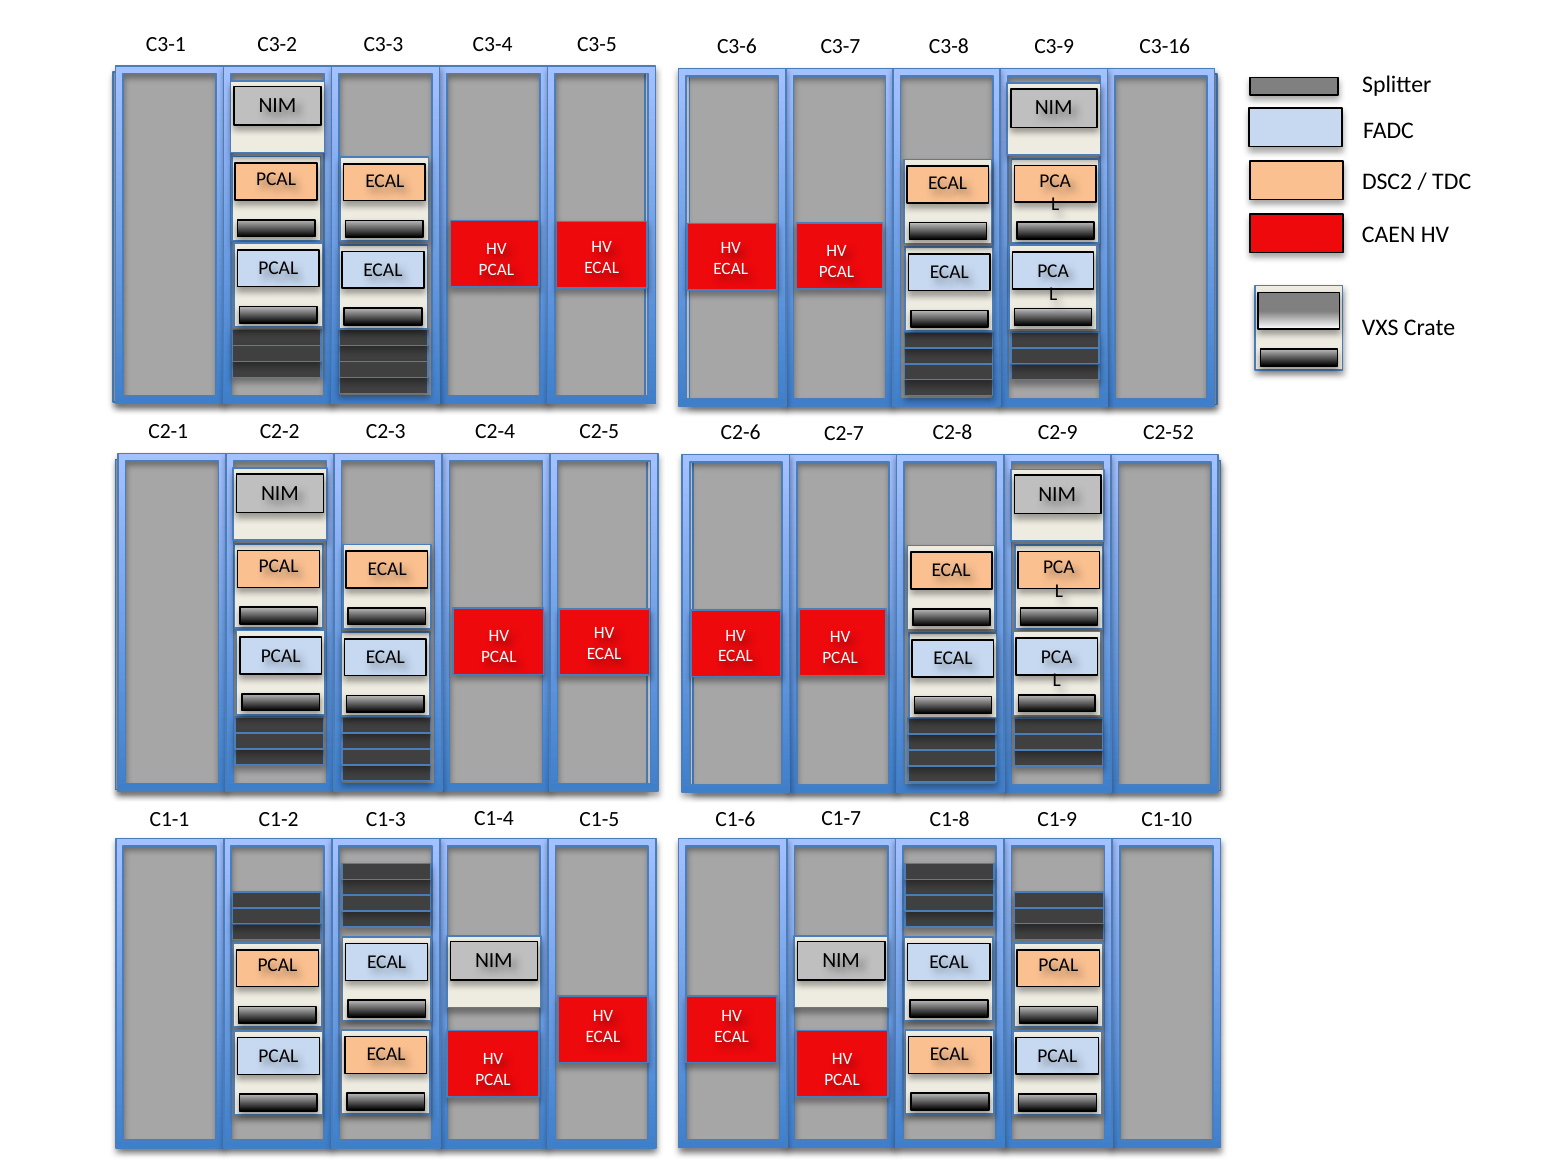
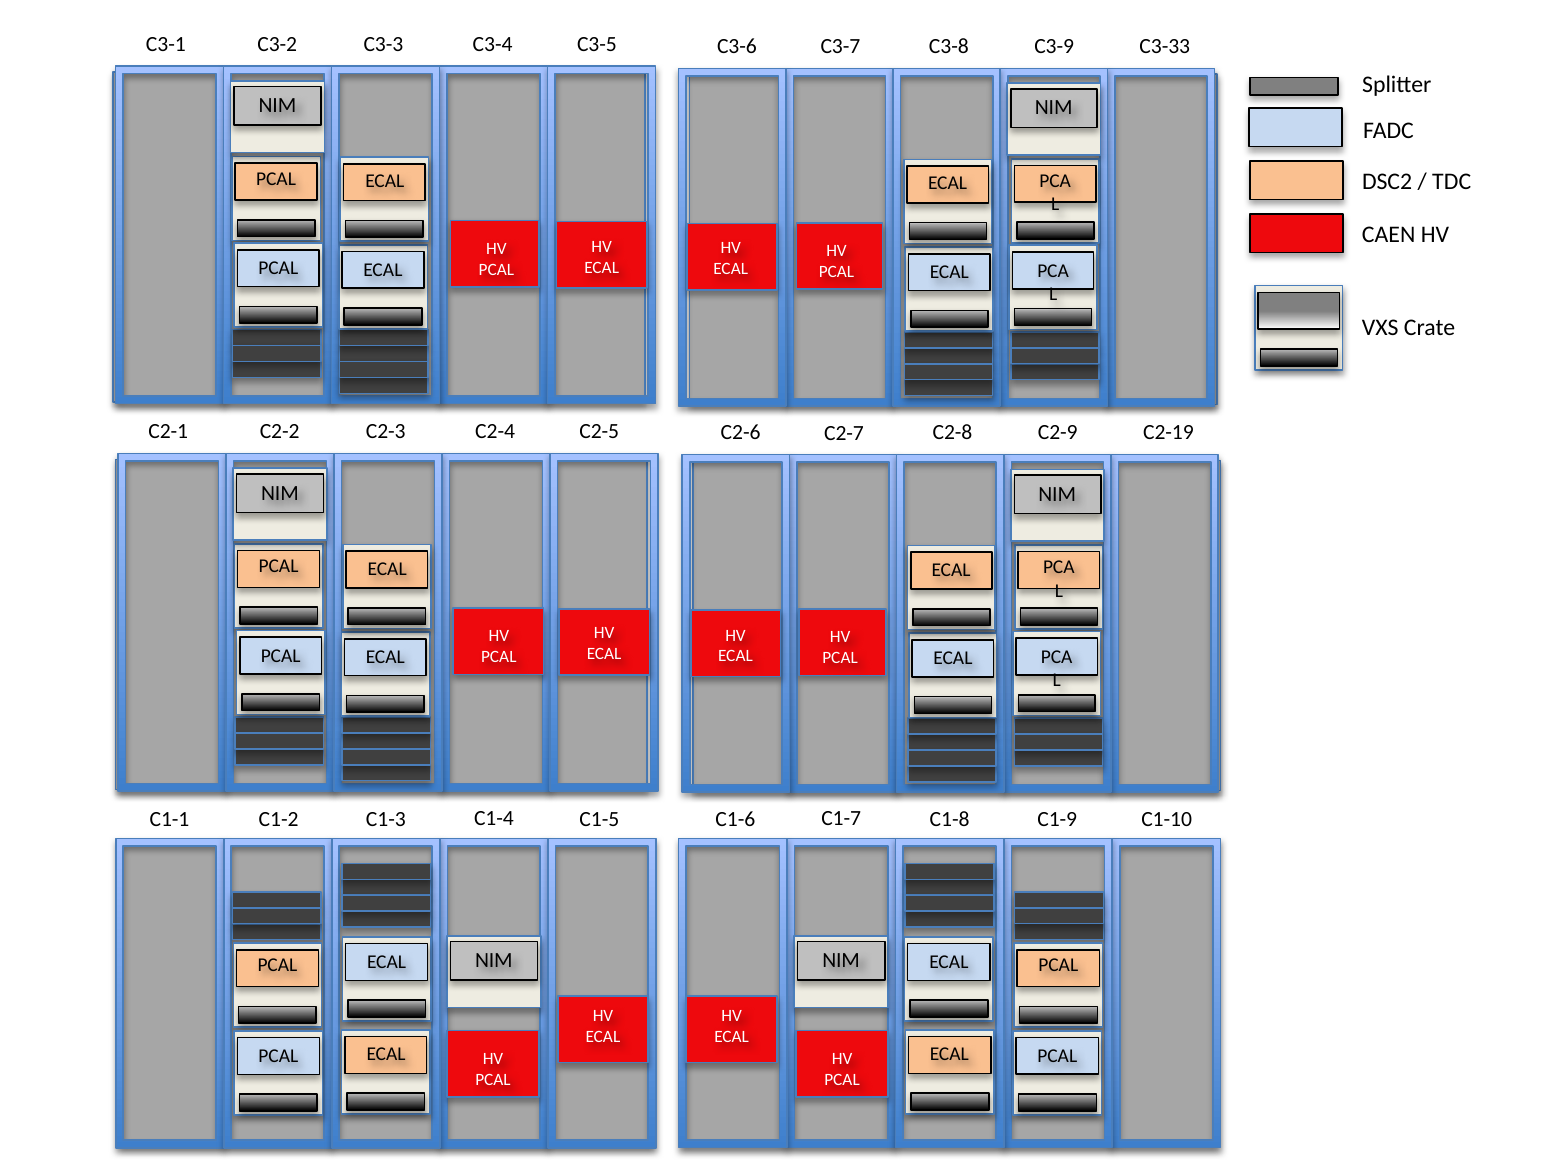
C3-16: C3-16 -> C3-33 (1165, 47)
C2-52: C2-52 -> C2-19 (1168, 433)
